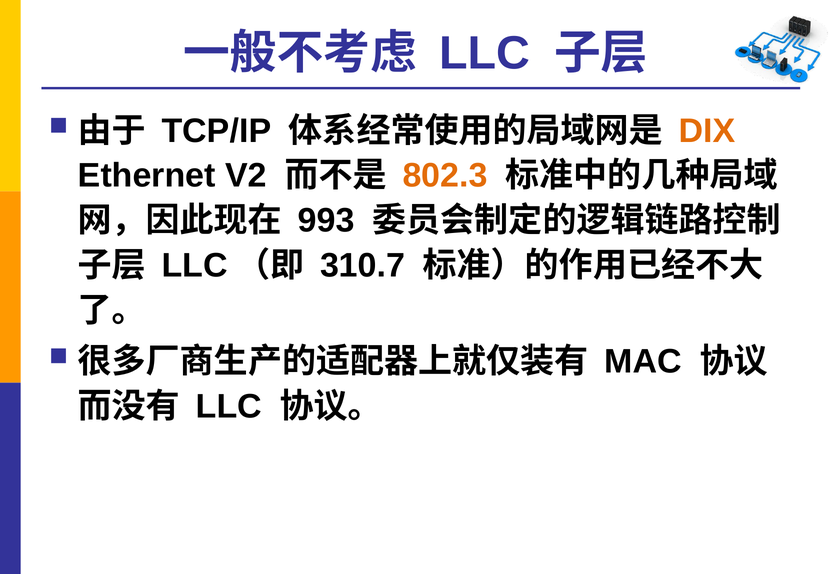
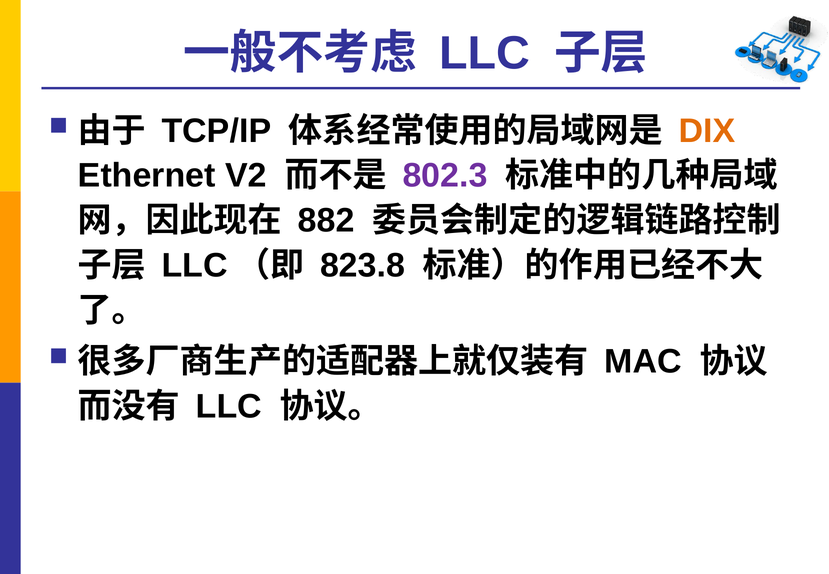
802.3 colour: orange -> purple (445, 176)
993: 993 -> 882 (326, 221)
310.7: 310.7 -> 823.8 (363, 265)
